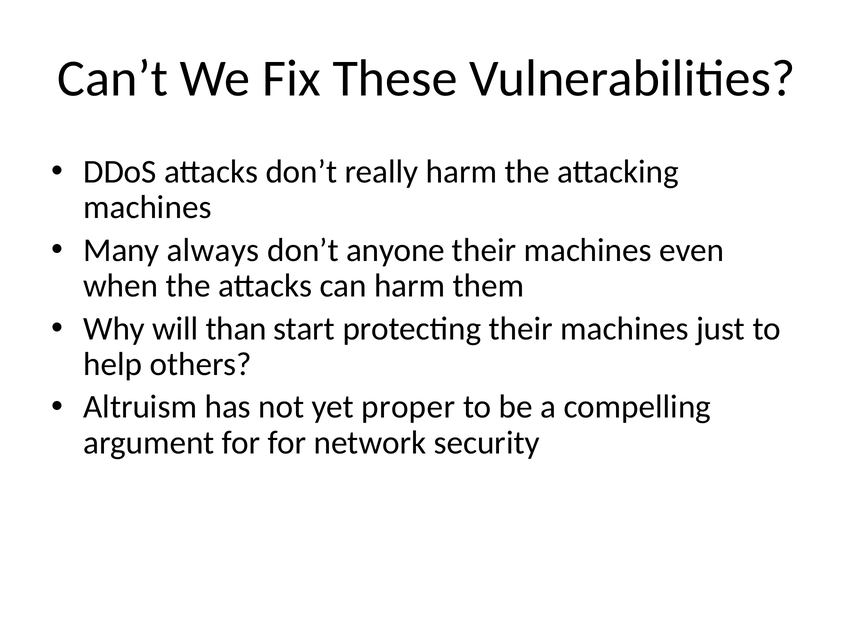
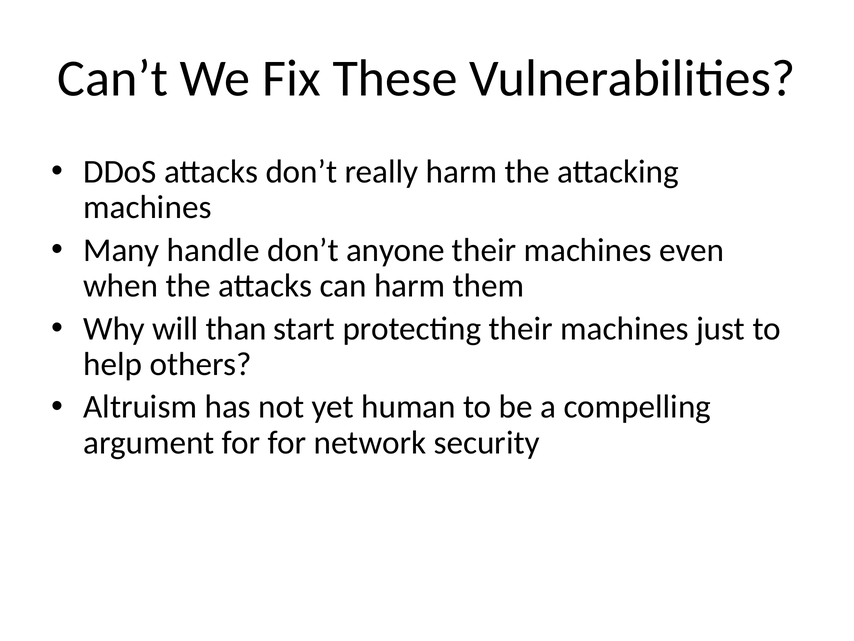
always: always -> handle (213, 250)
proper: proper -> human (409, 407)
